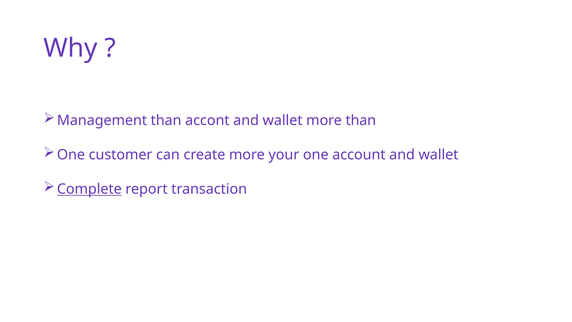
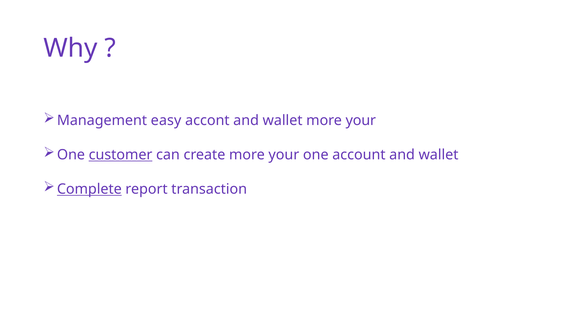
Management than: than -> easy (166, 120)
wallet more than: than -> your (361, 120)
customer underline: none -> present (121, 155)
